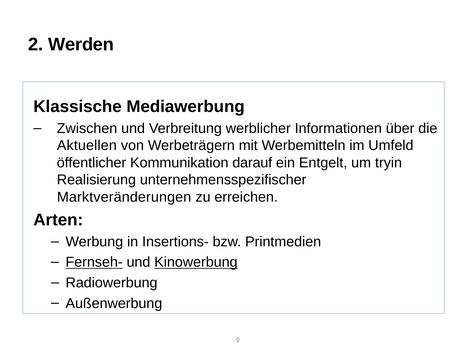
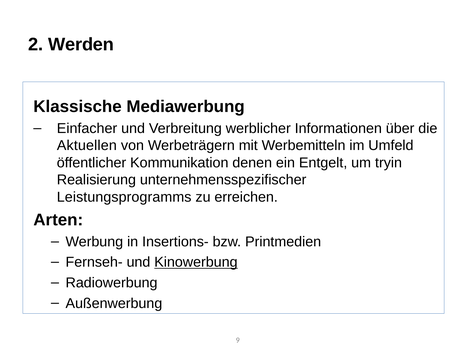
Zwischen: Zwischen -> Einfacher (87, 128)
darauf: darauf -> denen (252, 163)
Marktveränderungen: Marktveränderungen -> Leistungsprogramms (124, 197)
Fernseh- underline: present -> none (94, 262)
